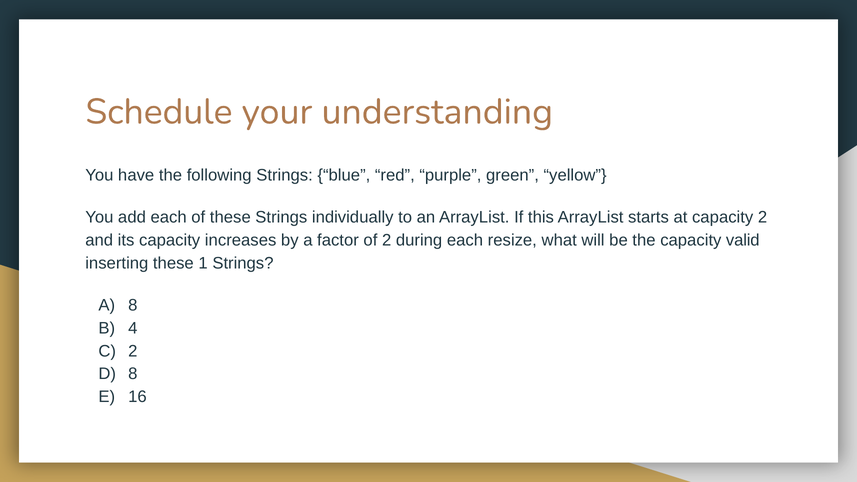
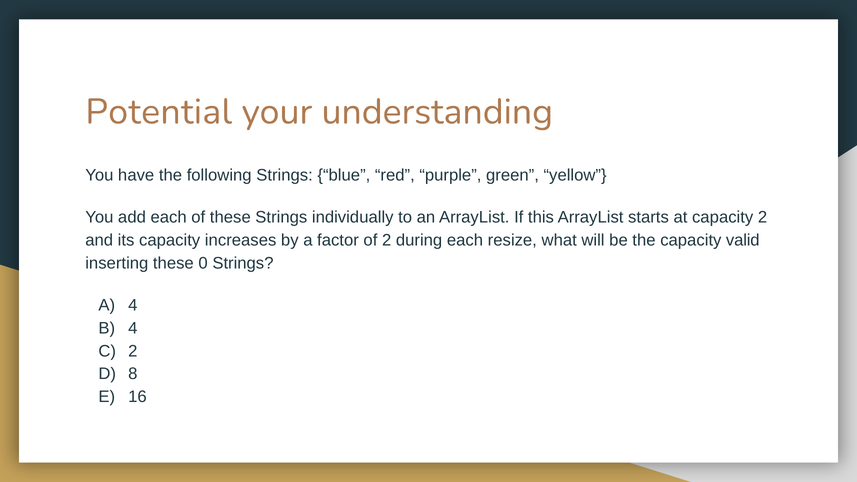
Schedule: Schedule -> Potential (159, 112)
1: 1 -> 0 (203, 263)
A 8: 8 -> 4 (133, 305)
